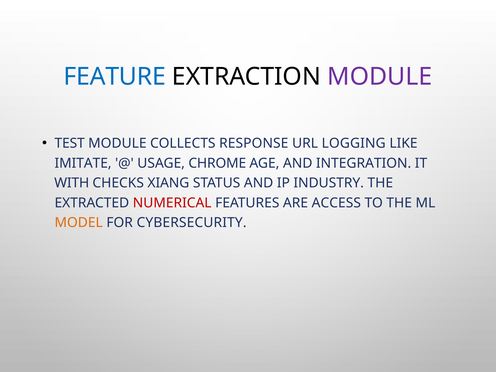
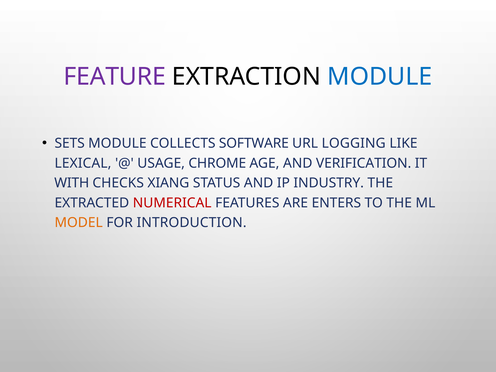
FEATURE colour: blue -> purple (115, 77)
MODULE colour: purple -> blue (380, 77)
TEST: TEST -> SETS (70, 143)
RESPONSE: RESPONSE -> SOFTWARE (254, 143)
IMITATE: IMITATE -> LEXICAL (83, 163)
INTEGRATION: INTEGRATION -> VERIFICATION (364, 163)
ACCESS: ACCESS -> ENTERS (336, 203)
CYBERSECURITY: CYBERSECURITY -> INTRODUCTION (192, 223)
